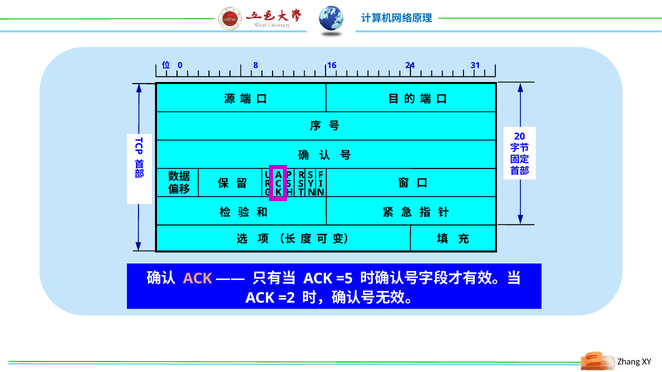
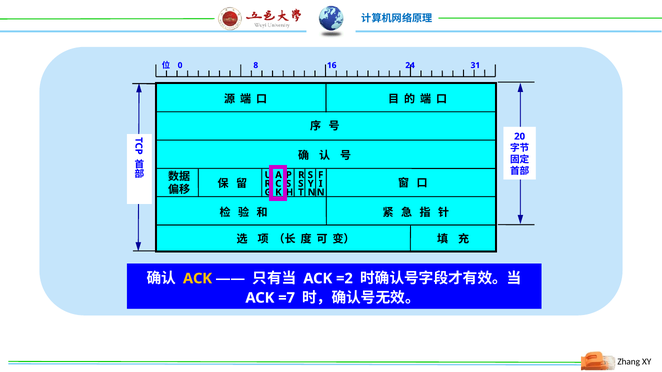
ACK colour: pink -> yellow (198, 279)
=5: =5 -> =2 (344, 279)
=2: =2 -> =7 (287, 298)
